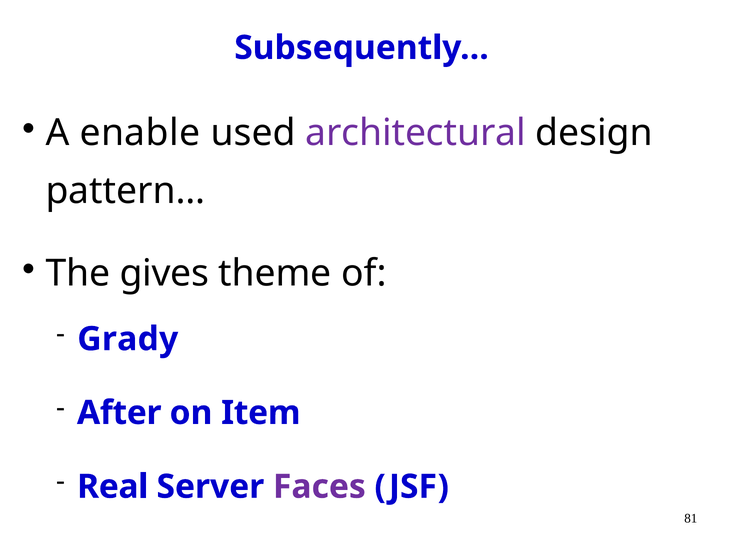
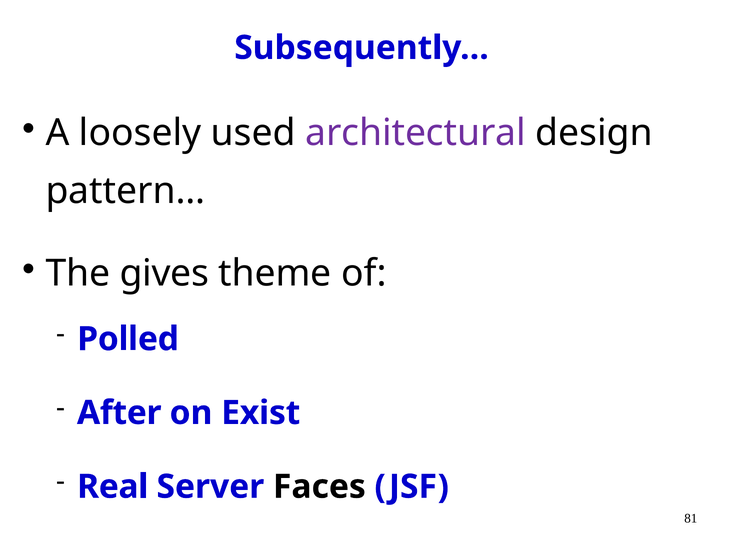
enable: enable -> loosely (140, 133)
Grady: Grady -> Polled (128, 339)
Item: Item -> Exist (261, 413)
Faces colour: purple -> black (319, 486)
